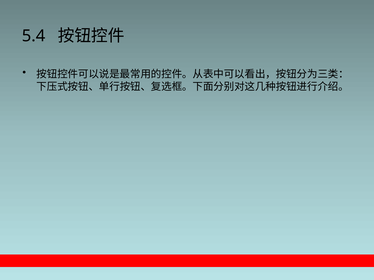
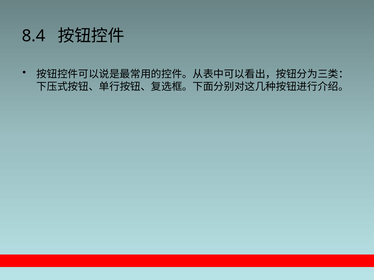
5.4: 5.4 -> 8.4 (34, 36)
